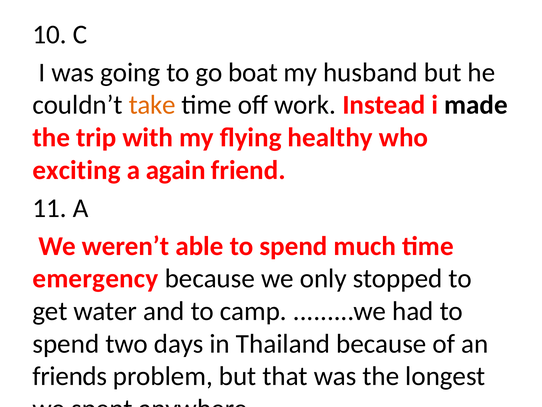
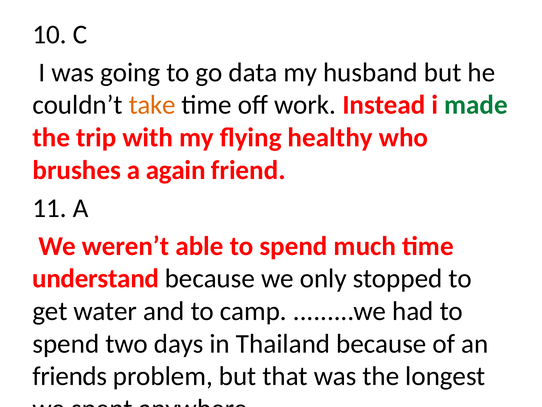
boat: boat -> data (253, 72)
made colour: black -> green (476, 105)
exciting: exciting -> brushes (77, 170)
emergency: emergency -> understand (96, 278)
